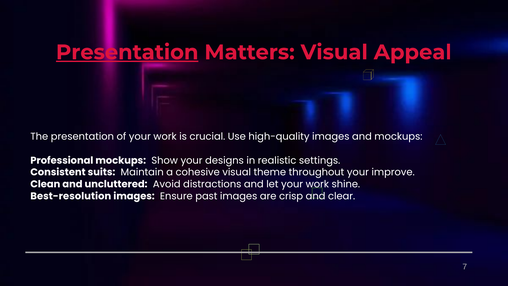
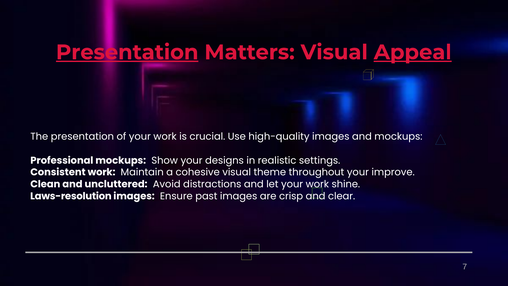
Appeal underline: none -> present (413, 52)
Consistent suits: suits -> work (102, 172)
Best-resolution: Best-resolution -> Laws-resolution (71, 196)
